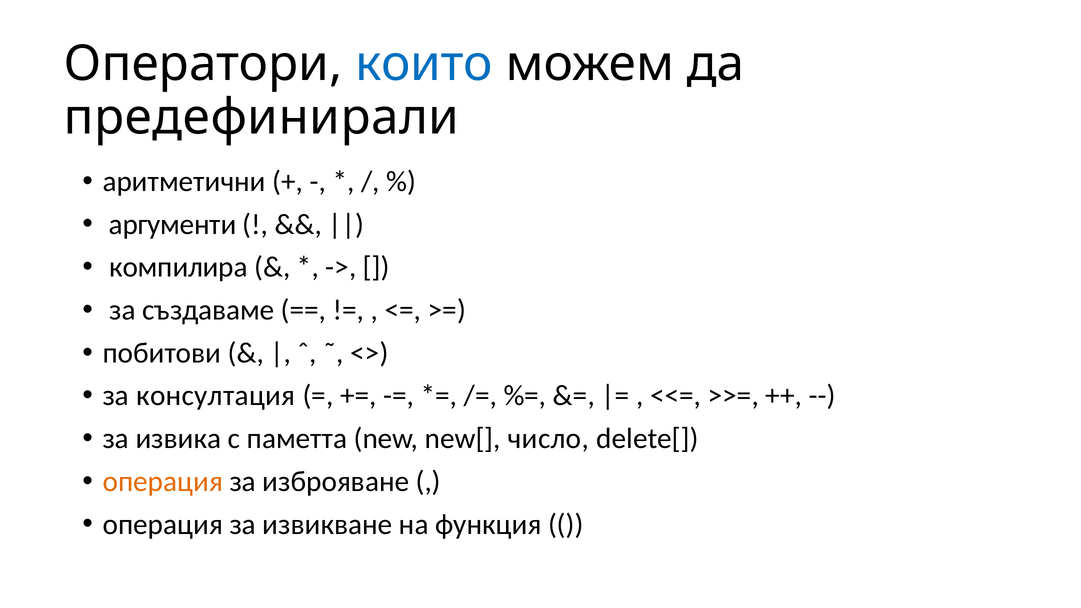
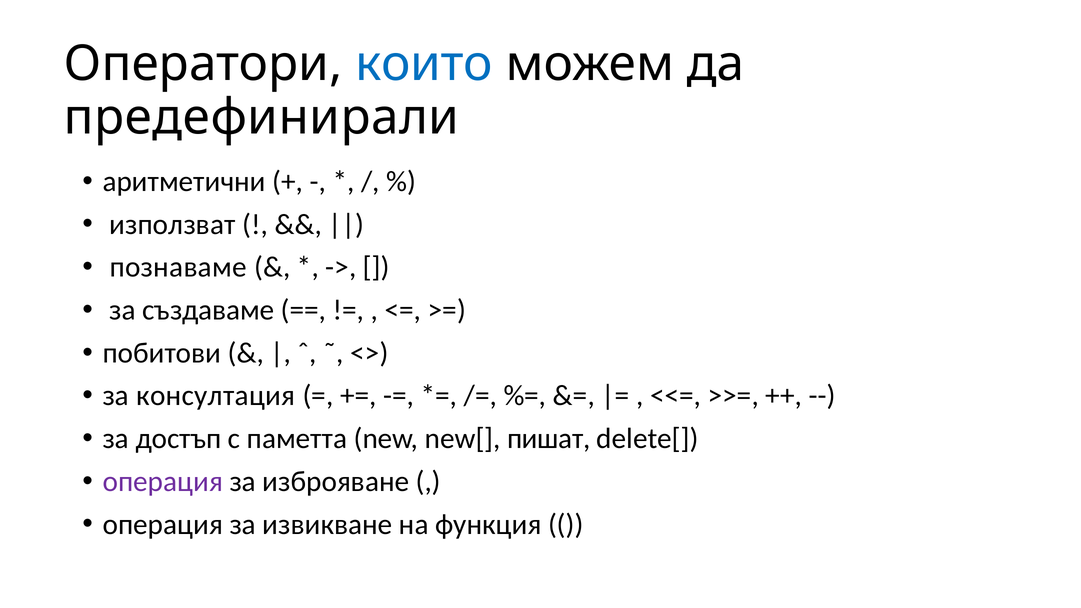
аргументи: аргументи -> използват (172, 224)
компилира: компилира -> познаваме (178, 267)
извика: извика -> достъп (179, 439)
число: число -> пишат (549, 439)
операция colour: orange -> purple (163, 482)
